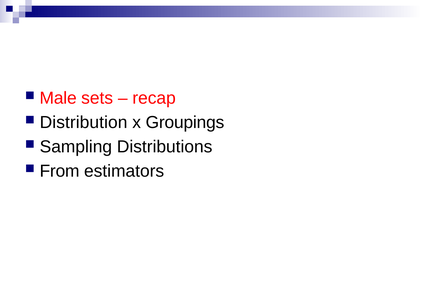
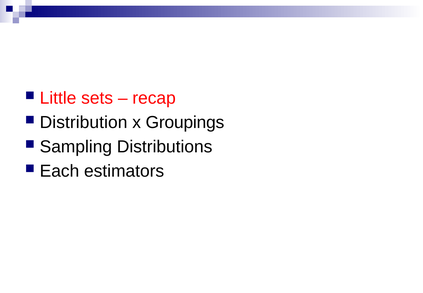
Male: Male -> Little (58, 98)
From: From -> Each (59, 171)
